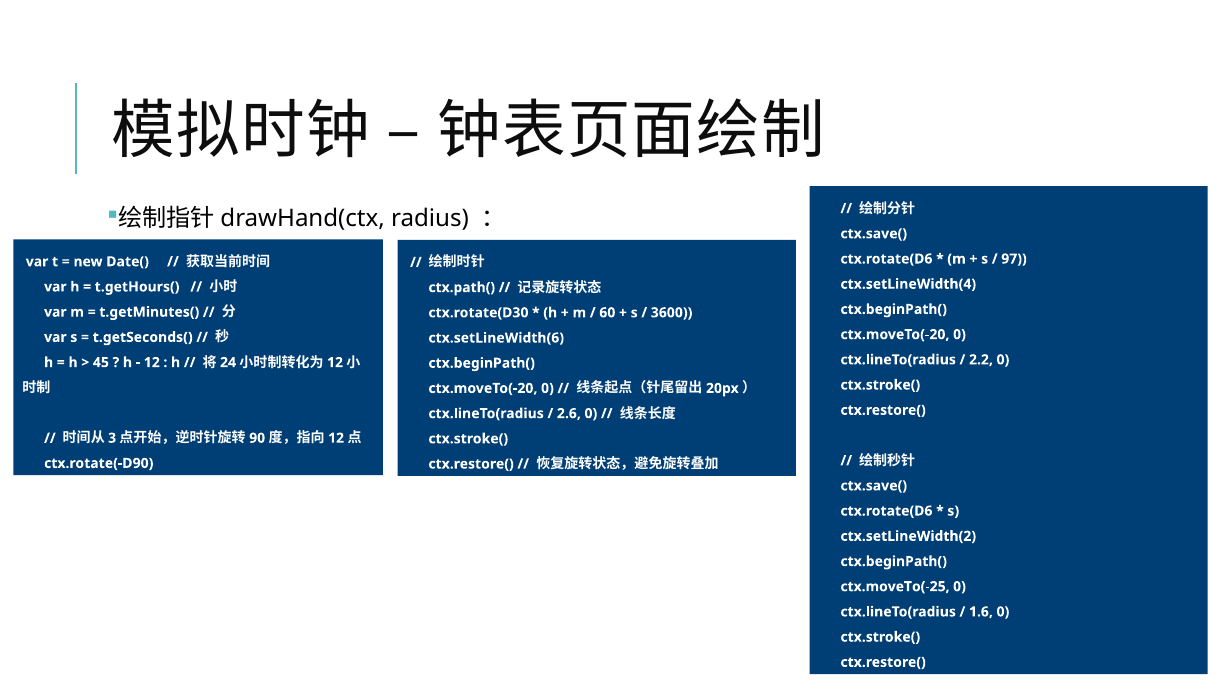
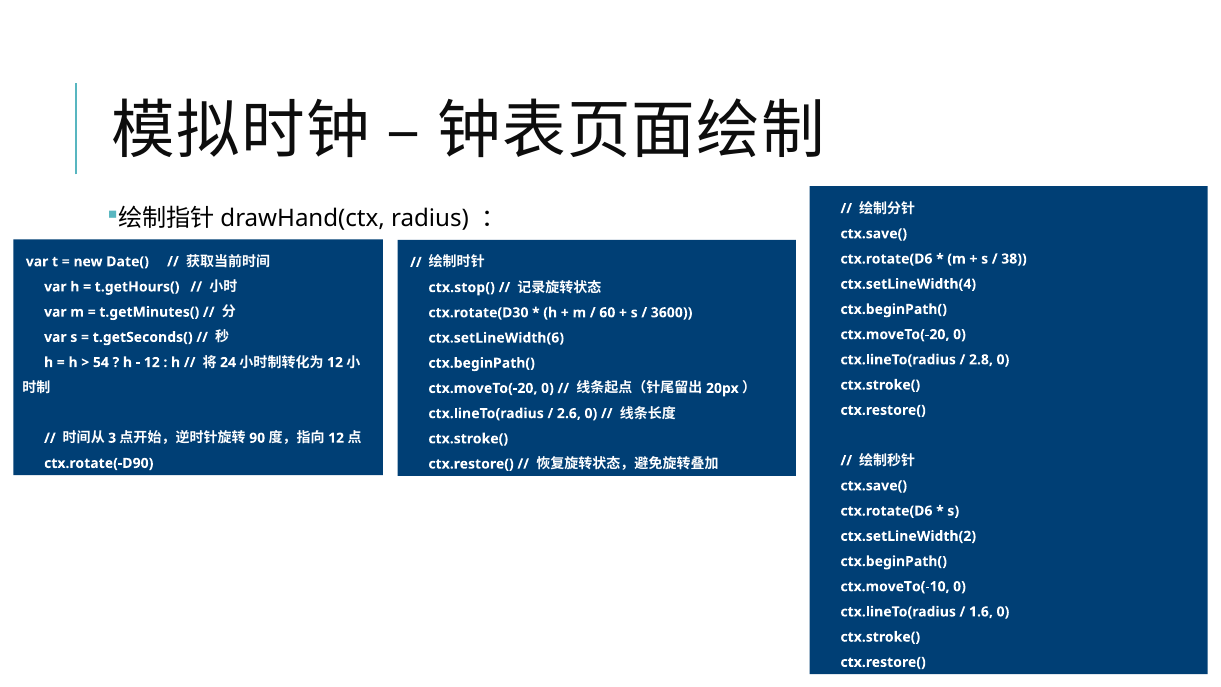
97: 97 -> 38 (1014, 259)
ctx.path(: ctx.path( -> ctx.stop( (462, 287)
2.2: 2.2 -> 2.8 (981, 360)
45: 45 -> 54 (101, 362)
ctx.moveTo(-25: ctx.moveTo(-25 -> ctx.moveTo(-10 (895, 586)
